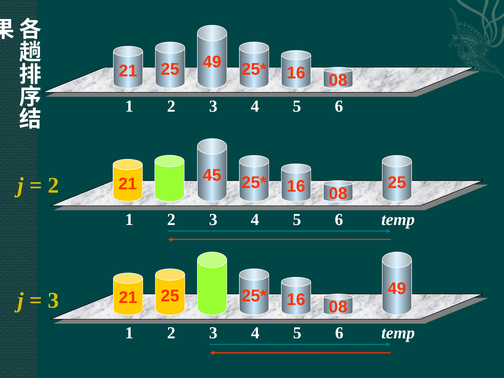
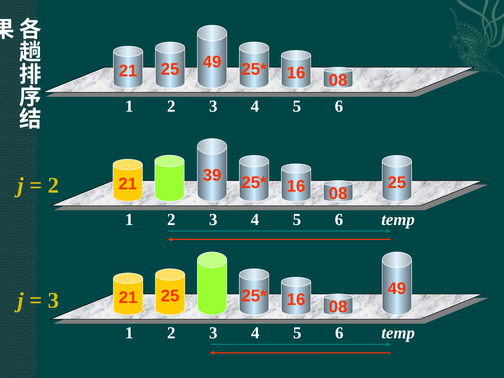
45: 45 -> 39 (212, 175)
